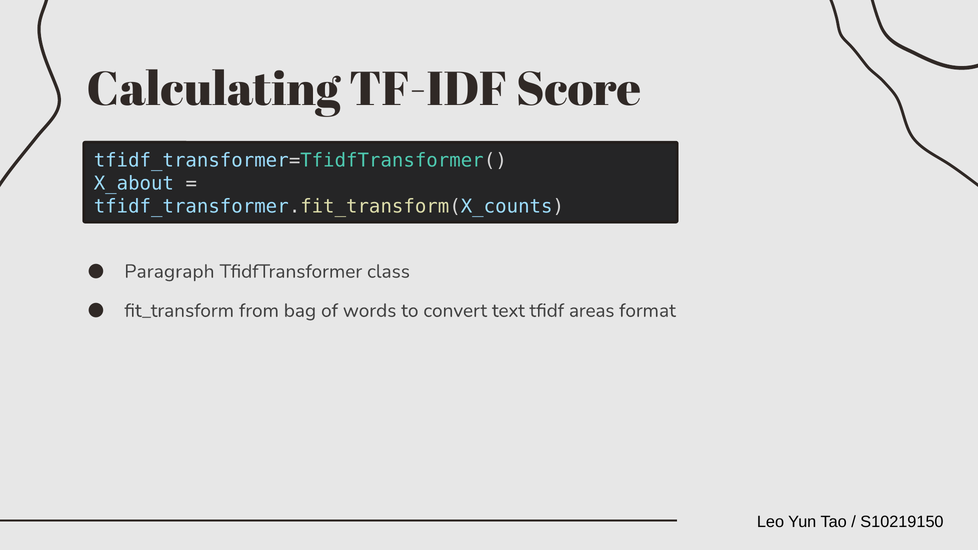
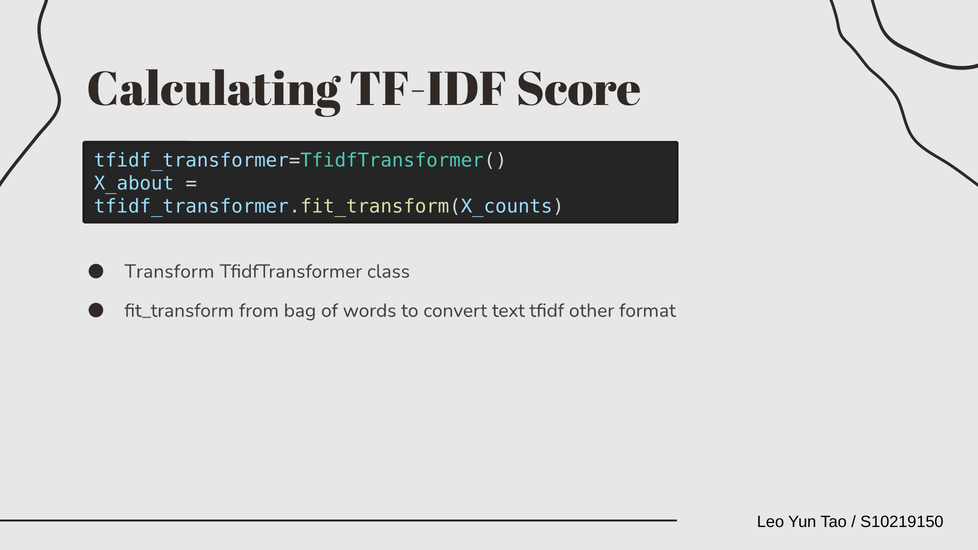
Paragraph: Paragraph -> Transform (169, 271)
areas: areas -> other (592, 311)
